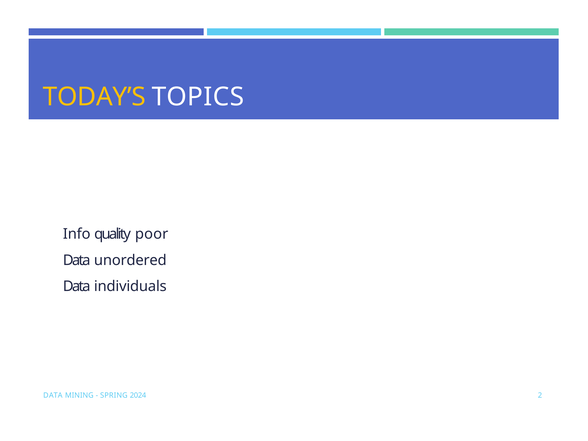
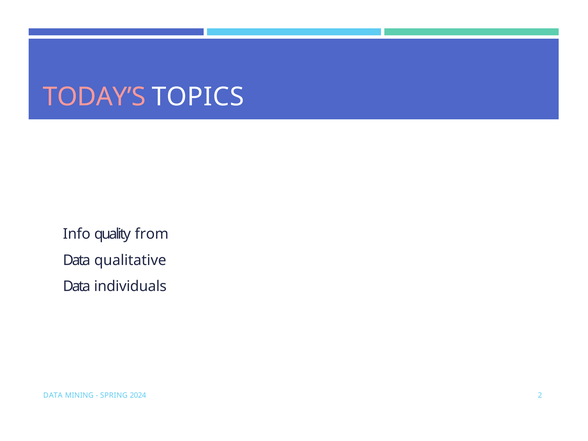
TODAY’S colour: yellow -> pink (94, 97)
poor: poor -> from (152, 234)
unordered: unordered -> qualitative (130, 260)
